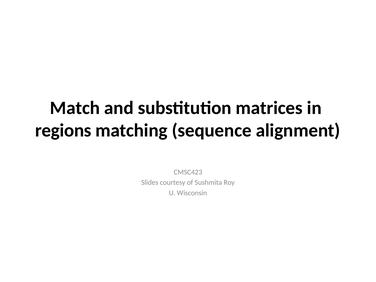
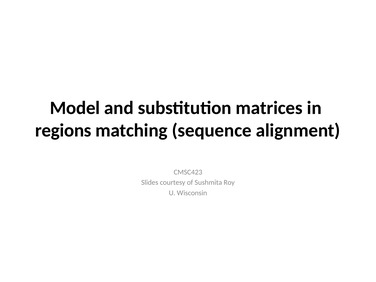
Match: Match -> Model (75, 108)
